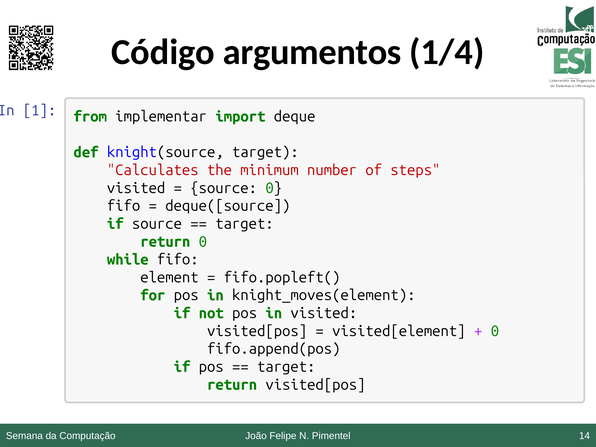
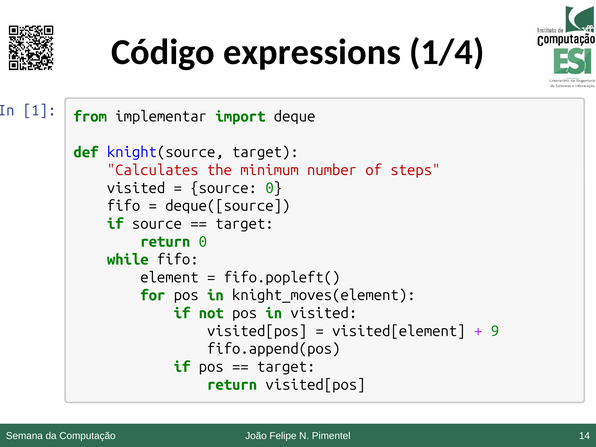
argumentos: argumentos -> expressions (312, 52)
0: 0 -> 9 (495, 331)
